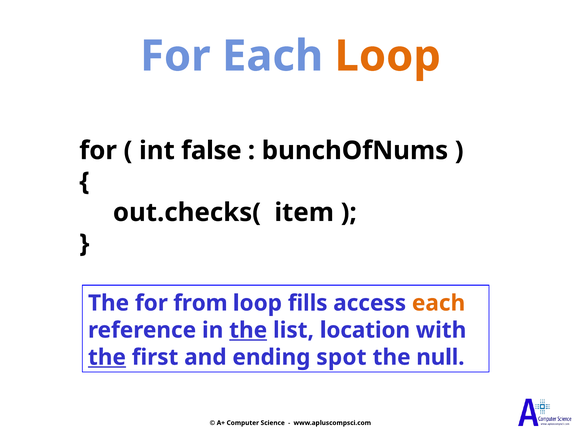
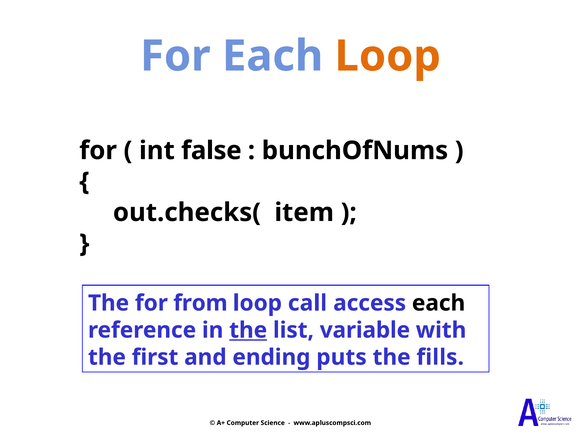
fills: fills -> call (307, 304)
each colour: orange -> black (439, 304)
location: location -> variable (365, 331)
the underline: present -> none (107, 358)
spot: spot -> puts (342, 358)
null: null -> fills (440, 358)
